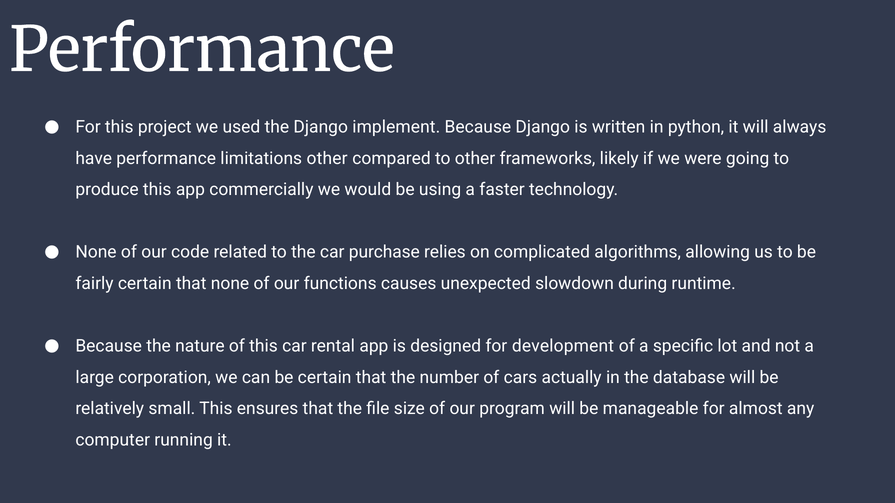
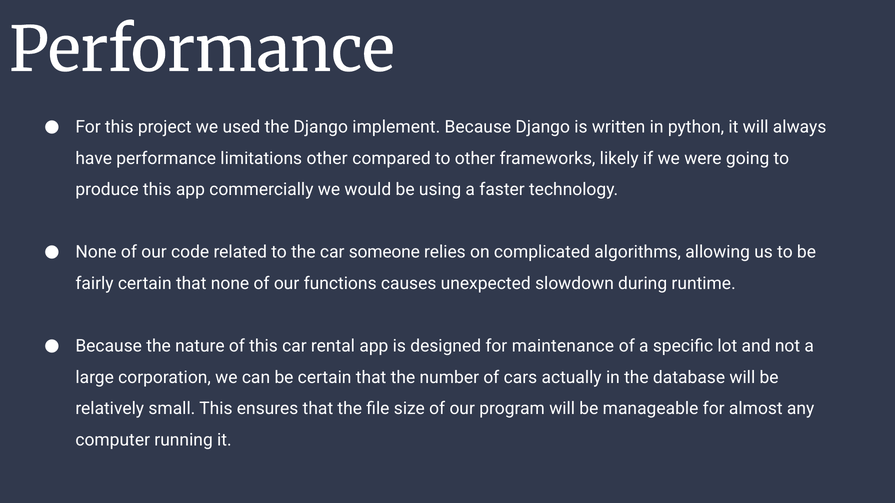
purchase: purchase -> someone (384, 252)
development: development -> maintenance (563, 346)
